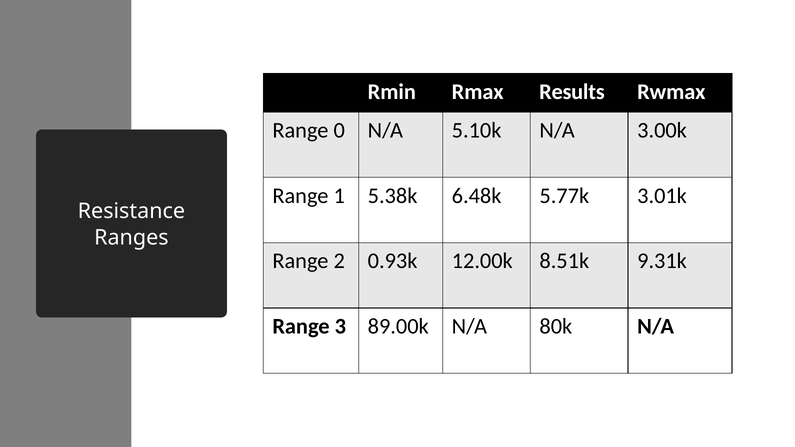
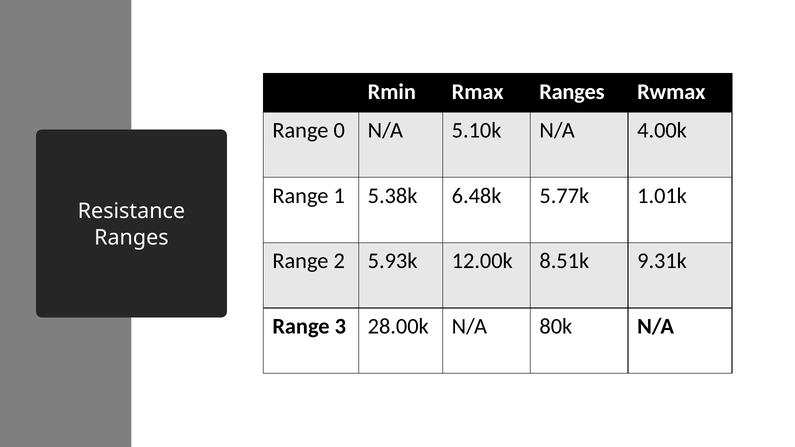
Rmax Results: Results -> Ranges (572, 92)
3.00k: 3.00k -> 4.00k (662, 131)
3.01k: 3.01k -> 1.01k (662, 196)
0.93k: 0.93k -> 5.93k (393, 261)
89.00k: 89.00k -> 28.00k (398, 327)
